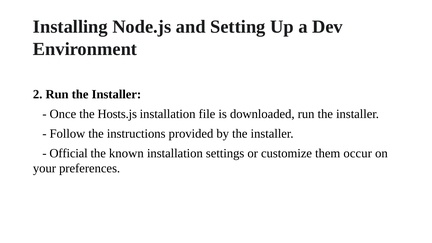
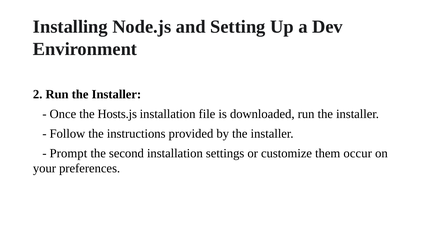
Official: Official -> Prompt (68, 153)
known: known -> second (126, 153)
